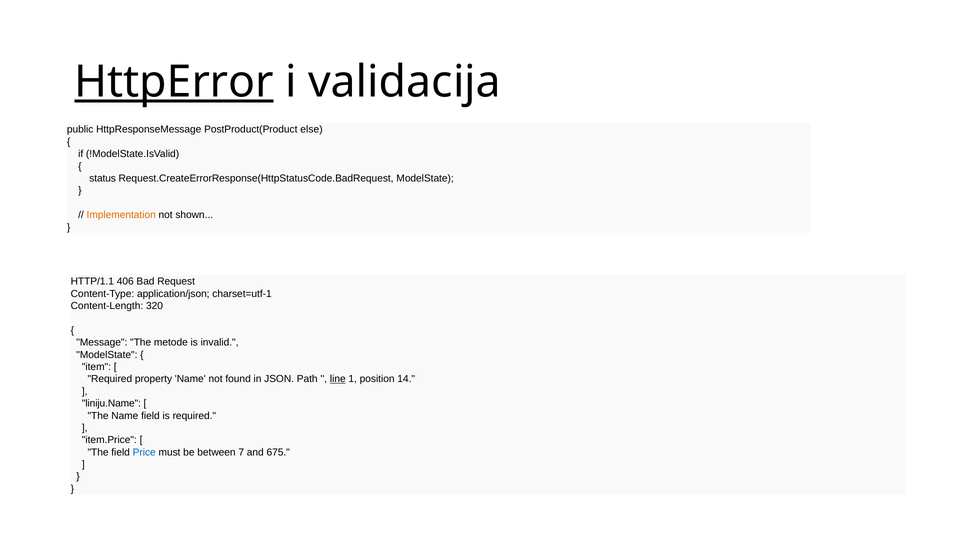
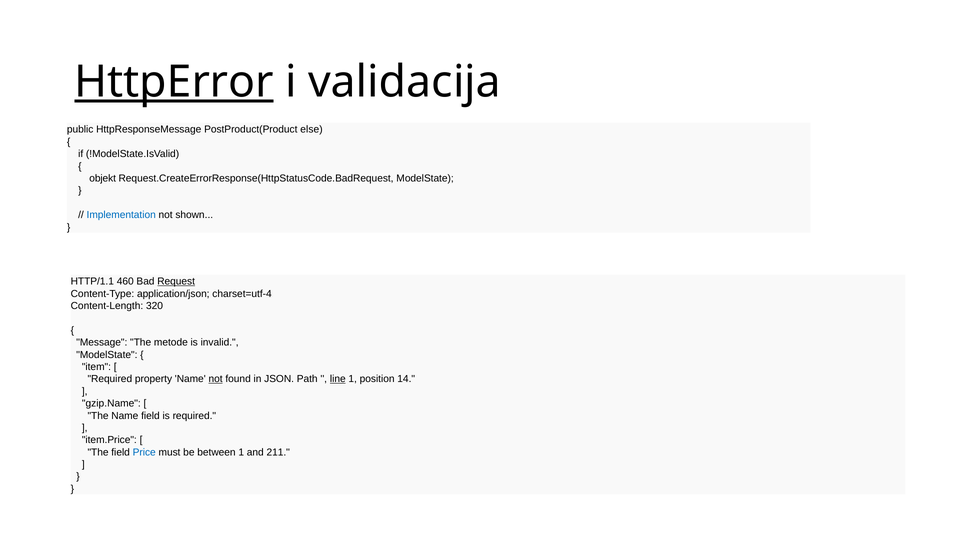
status: status -> objekt (103, 179)
Implementation colour: orange -> blue (121, 215)
406: 406 -> 460 (125, 282)
Request underline: none -> present (176, 282)
charset=utf-1: charset=utf-1 -> charset=utf-4 (242, 294)
not underline: none -> present (216, 379)
liniju.Name: liniju.Name -> gzip.Name (111, 404)
between 7: 7 -> 1 (241, 453)
675: 675 -> 211 (278, 453)
